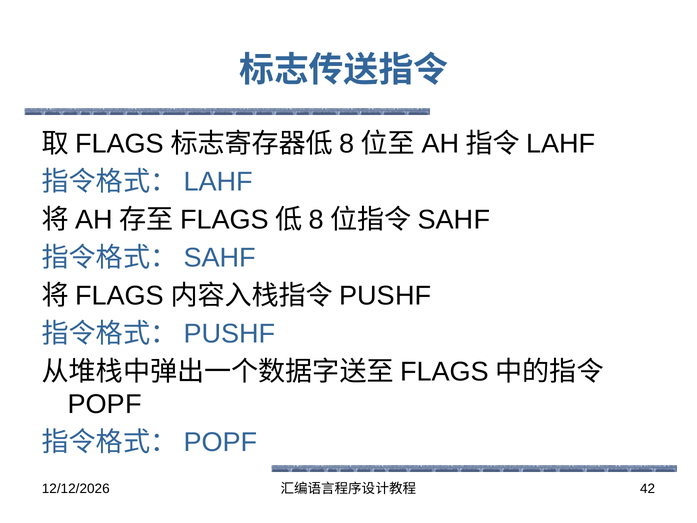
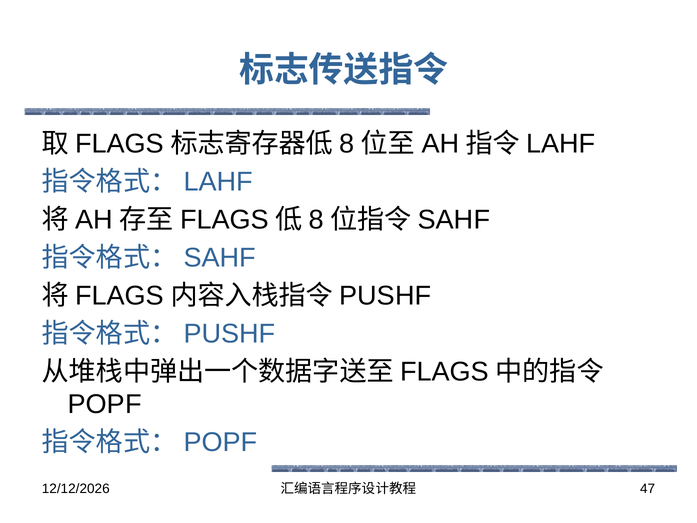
42: 42 -> 47 (648, 489)
